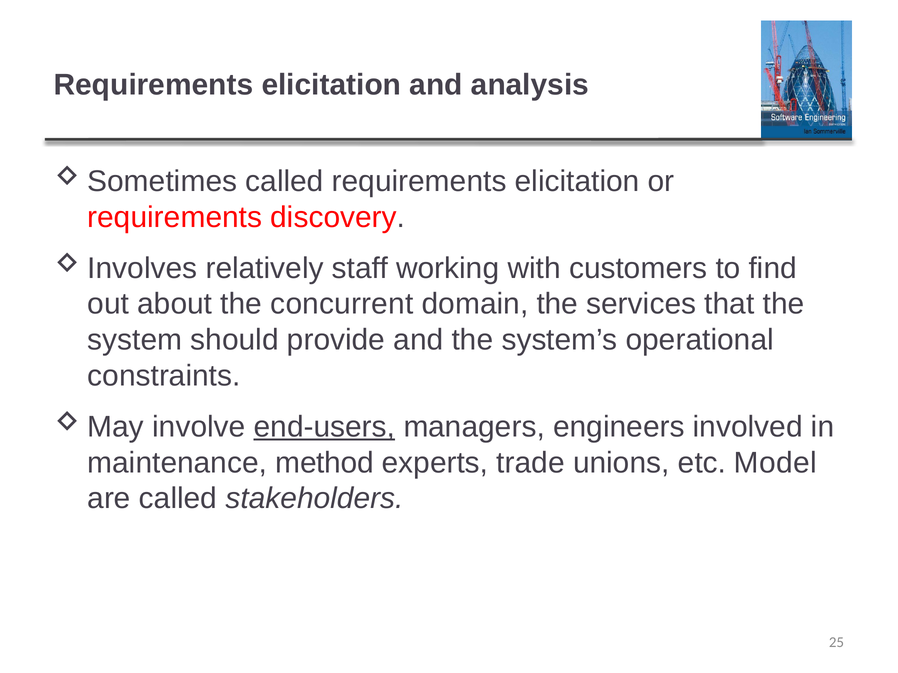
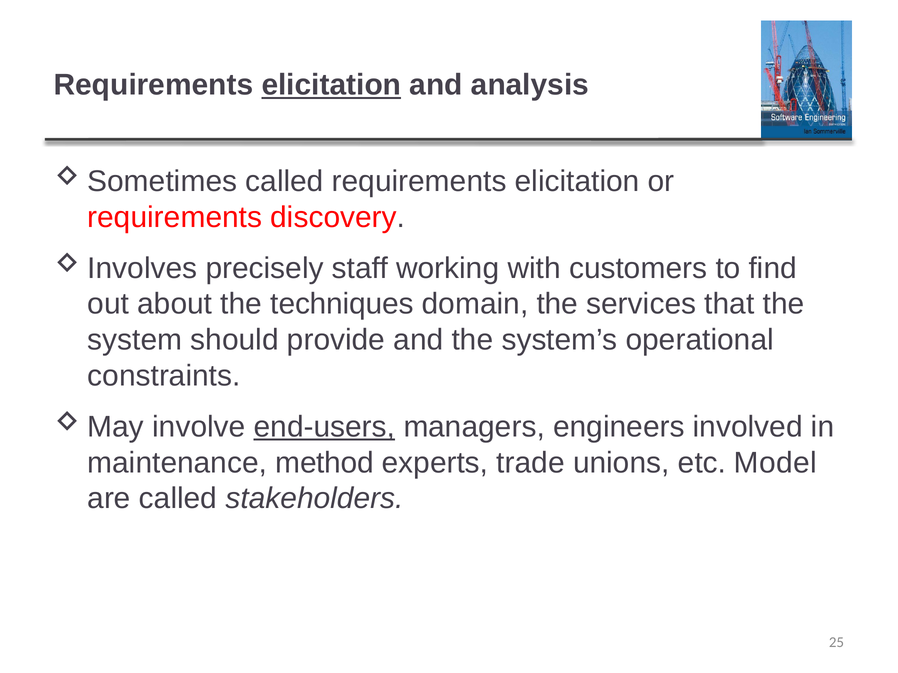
elicitation underline: none -> present (331, 85)
relatively: relatively -> precisely (265, 268)
concurrent: concurrent -> techniques (342, 304)
